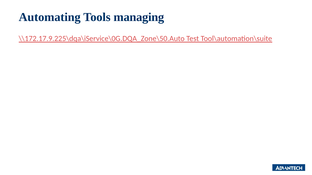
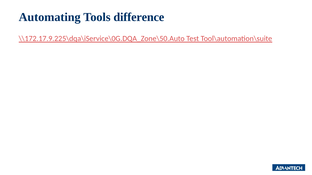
managing: managing -> difference (139, 17)
